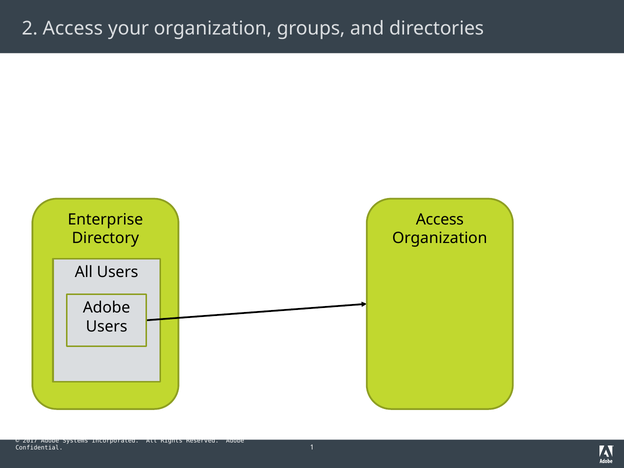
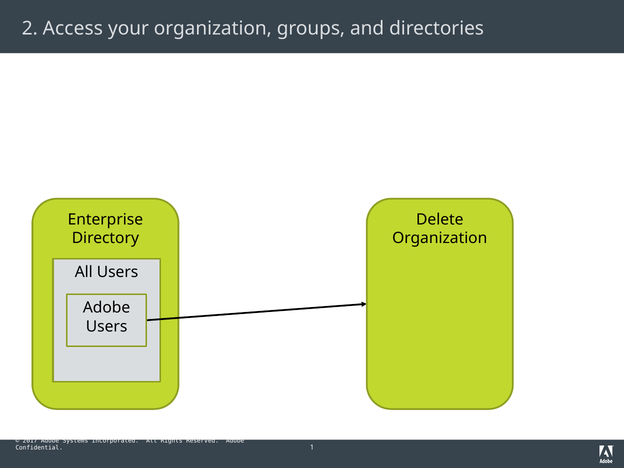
Access: Access -> Delete (440, 219)
